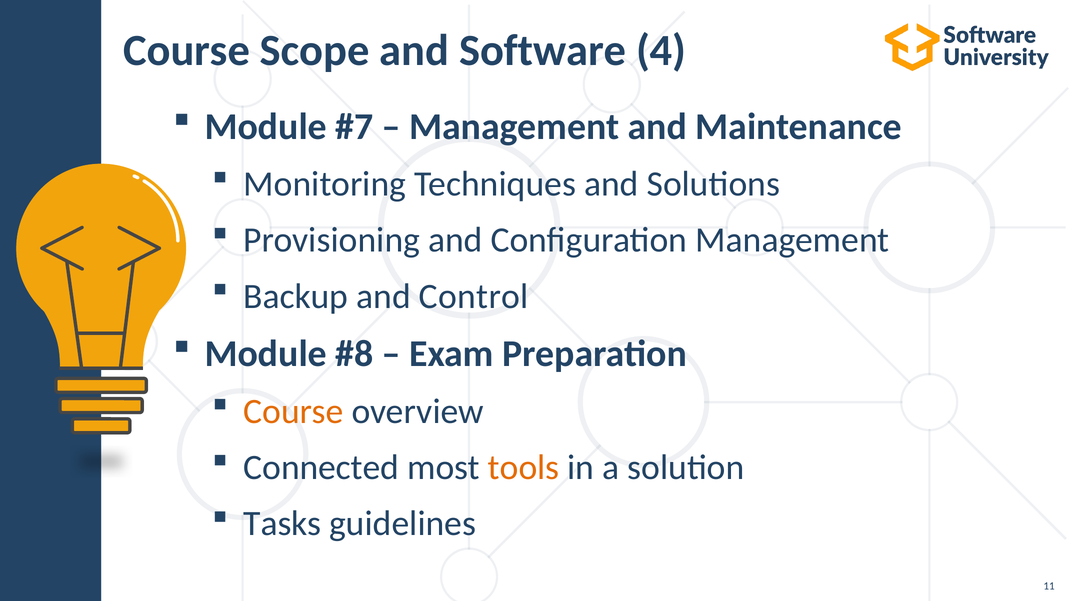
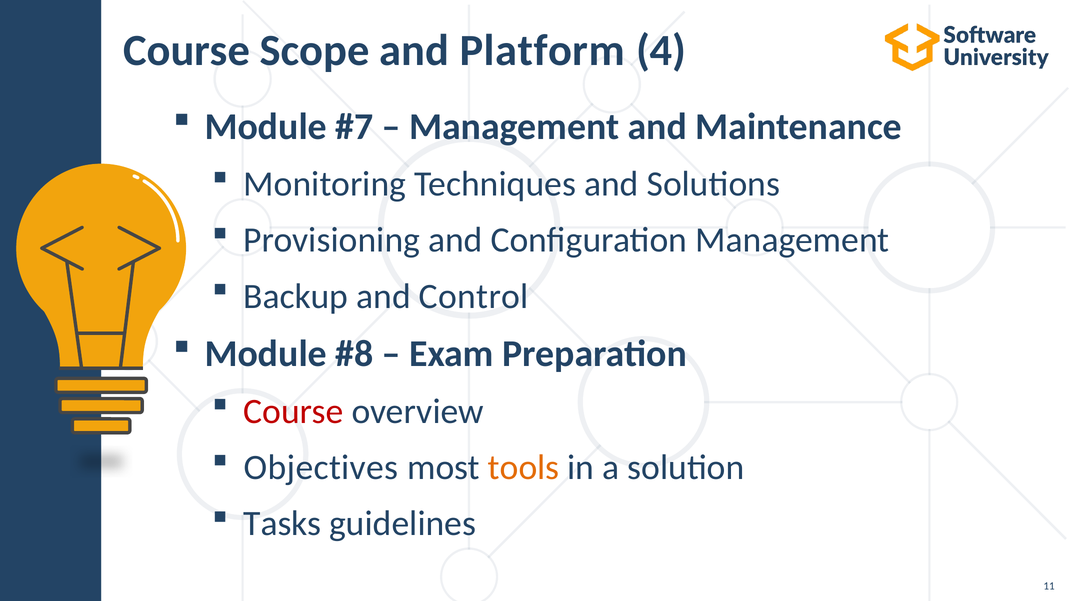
Software: Software -> Platform (542, 51)
Course colour: orange -> red (294, 411)
Connected: Connected -> Objectives (321, 468)
